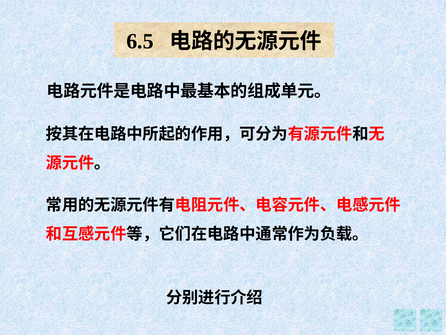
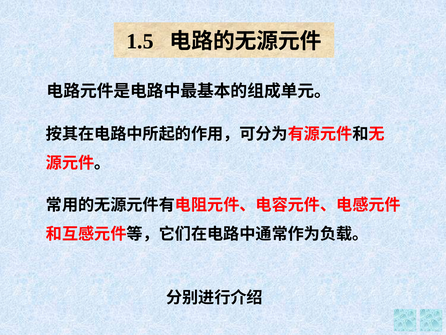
6.5: 6.5 -> 1.5 (140, 41)
